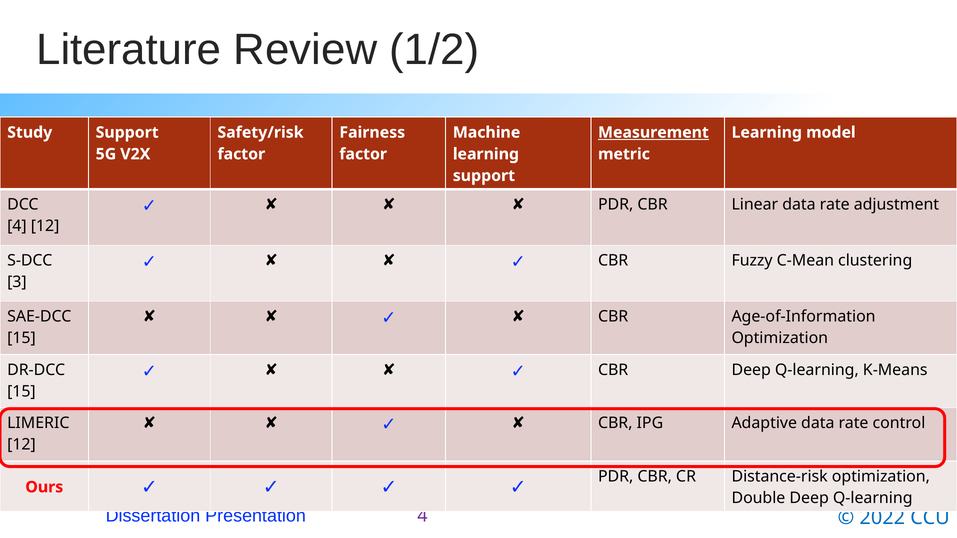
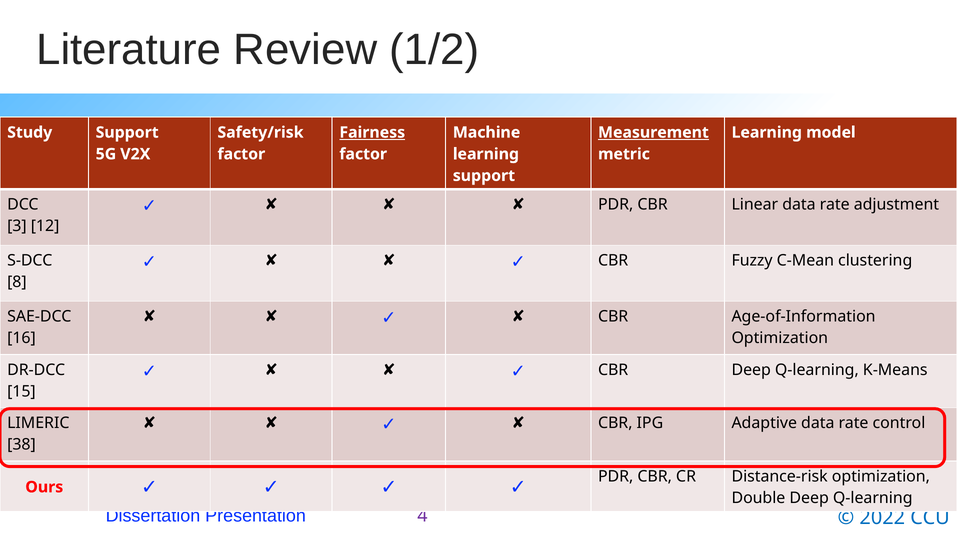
Fairness underline: none -> present (372, 133)
4: 4 -> 3 (17, 226)
3: 3 -> 8 (17, 282)
15: 15 -> 16 (21, 338)
12: 12 -> 38 (21, 445)
